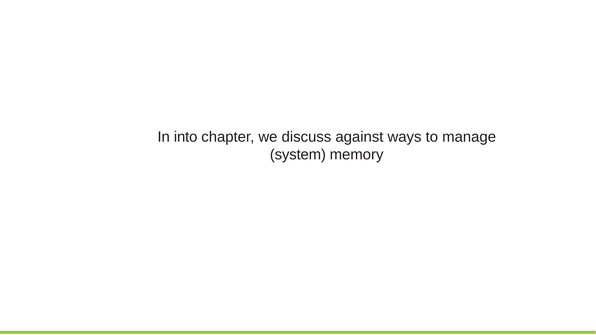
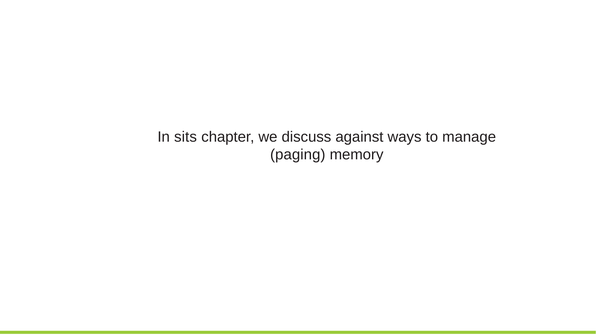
into: into -> sits (185, 137)
system: system -> paging (298, 155)
